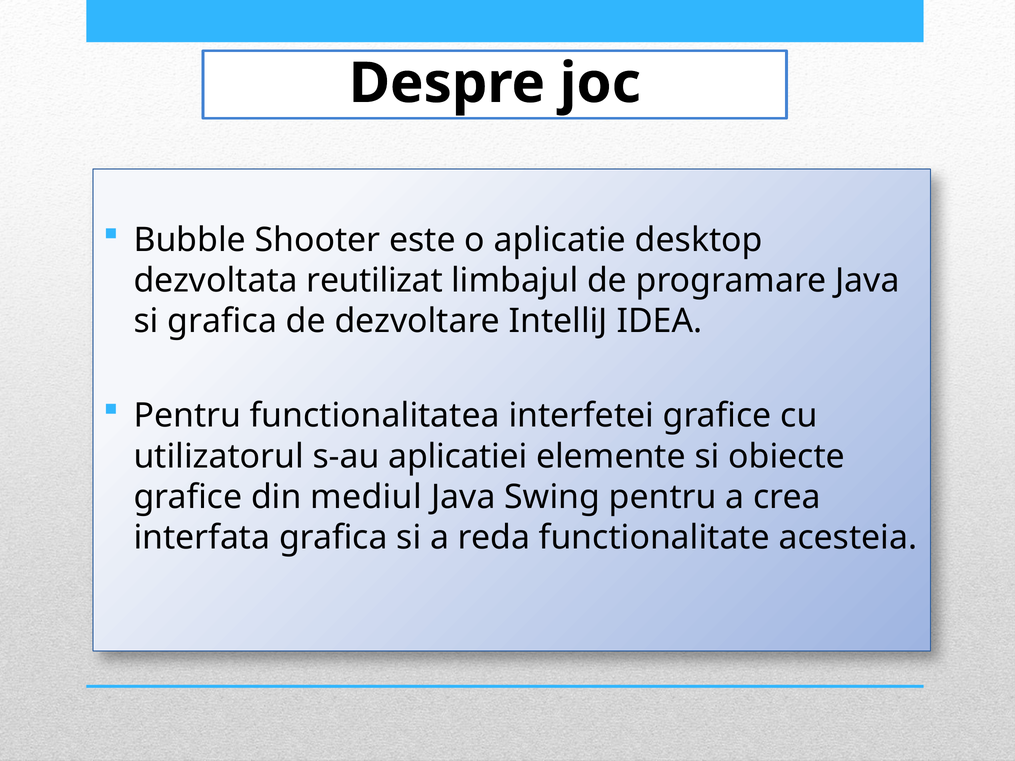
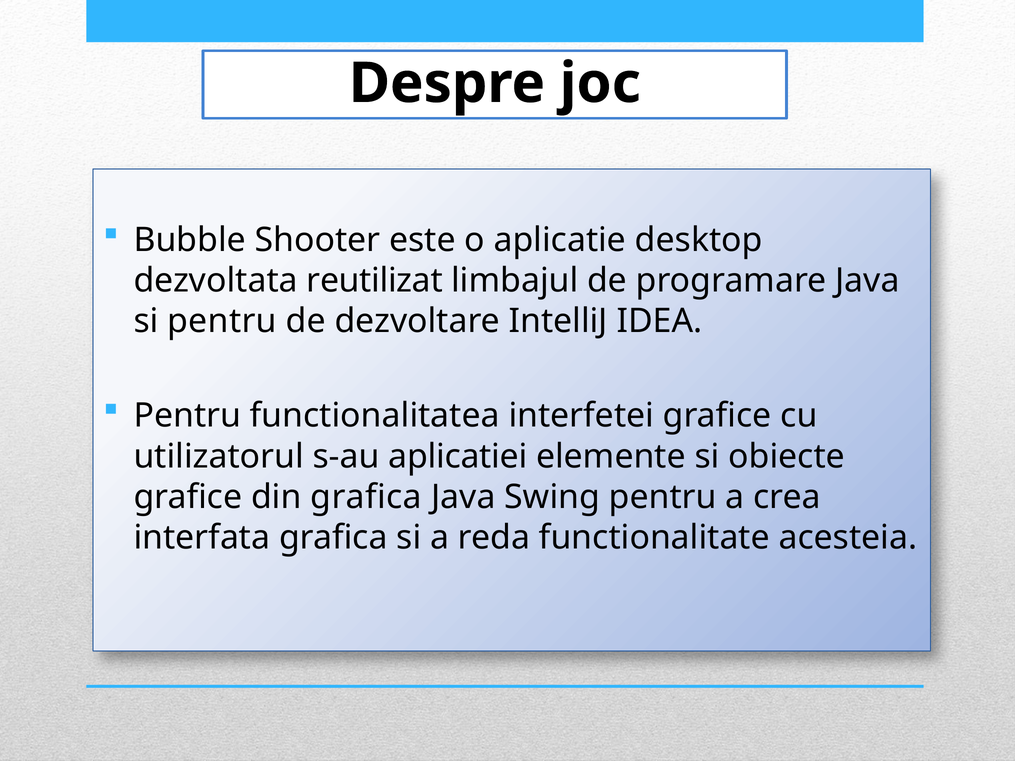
si grafica: grafica -> pentru (222, 321)
din mediul: mediul -> grafica (366, 497)
